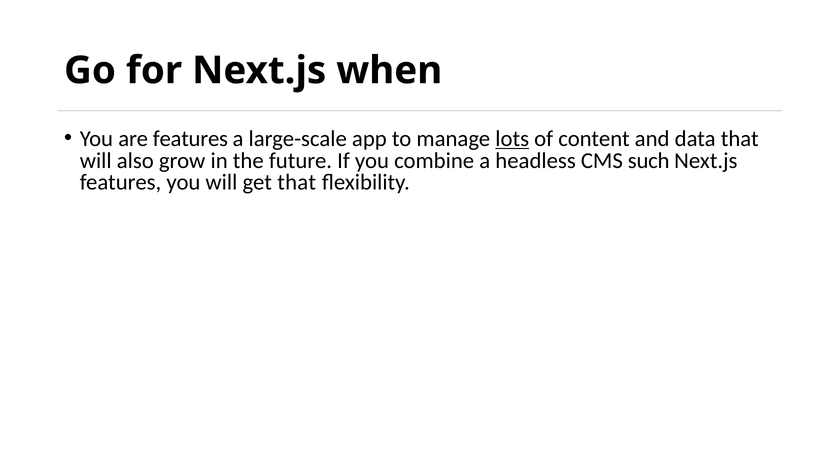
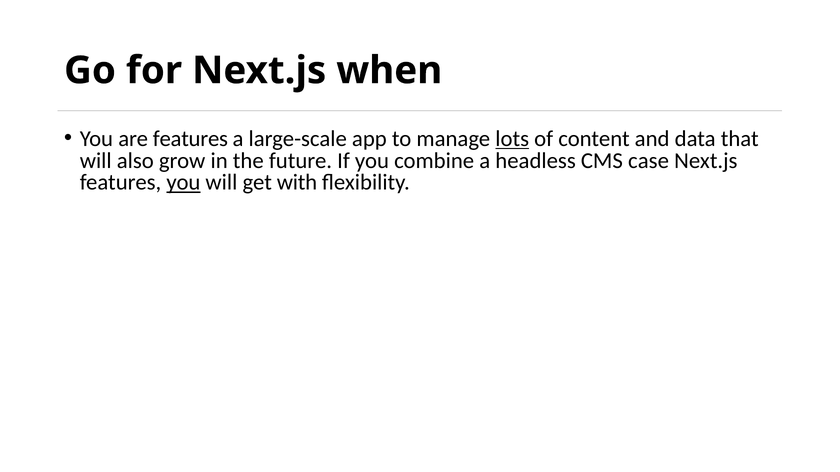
such: such -> case (649, 161)
you underline: none -> present (183, 183)
get that: that -> with (297, 183)
